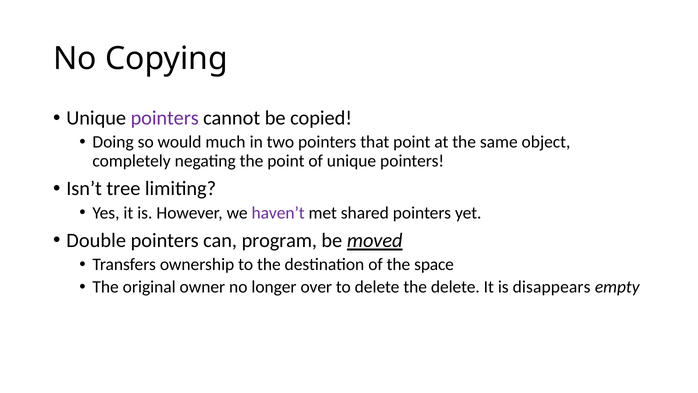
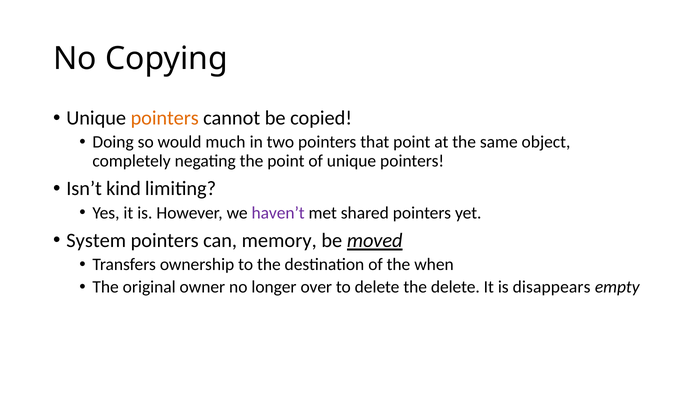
pointers colour: purple -> orange (165, 118)
tree: tree -> kind (124, 189)
Double: Double -> System (96, 240)
program: program -> memory (279, 240)
space: space -> when (434, 264)
